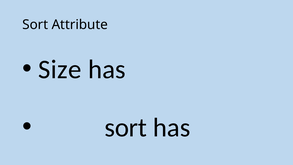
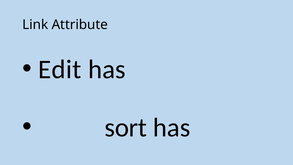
Sort: Sort -> Link (35, 25)
Size: Size -> Edit (60, 69)
